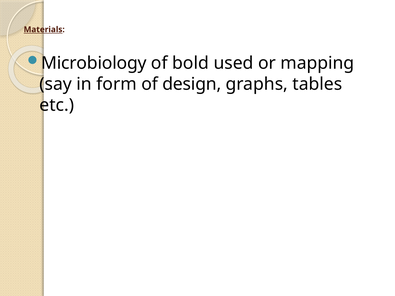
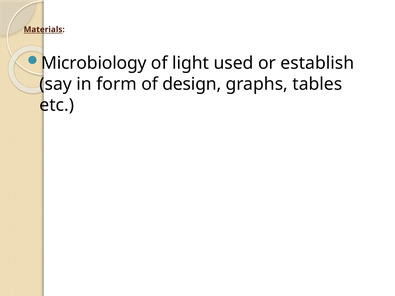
bold: bold -> light (191, 63)
mapping: mapping -> establish (317, 63)
